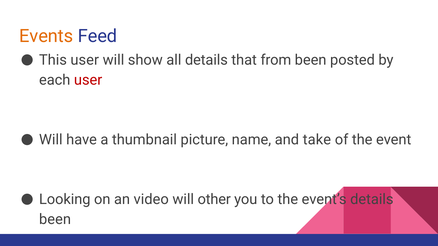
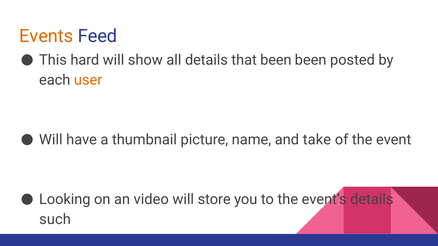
This user: user -> hard (85, 60)
that from: from -> been (276, 60)
user colour: red -> orange (88, 80)
other: other -> store (214, 200)
been: been -> such (55, 220)
